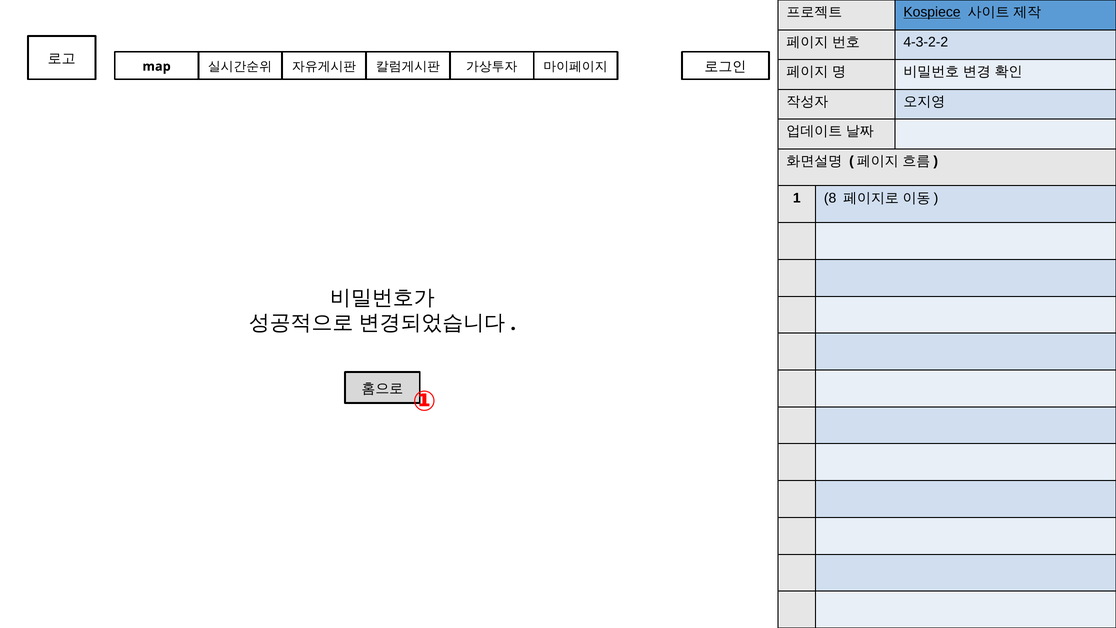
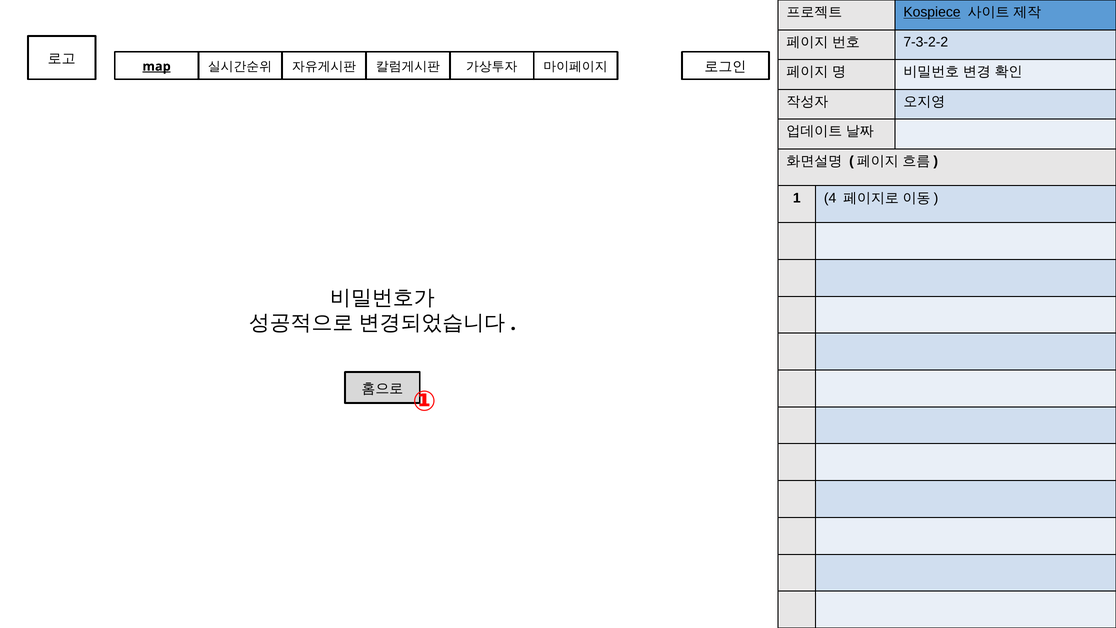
4-3-2-2: 4-3-2-2 -> 7-3-2-2 (926, 42)
map underline: none -> present (157, 66)
8: 8 -> 4 (830, 198)
